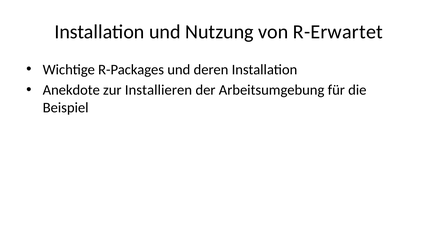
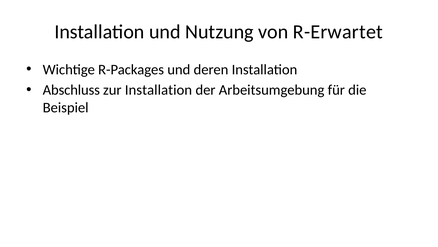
Anekdote: Anekdote -> Abschluss (71, 90)
zur Installieren: Installieren -> Installation (158, 90)
